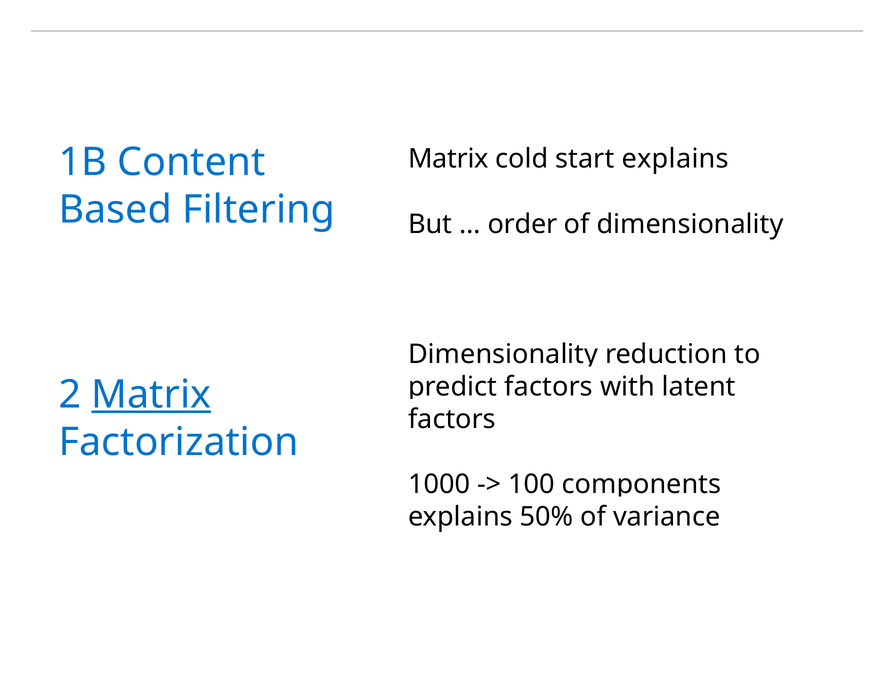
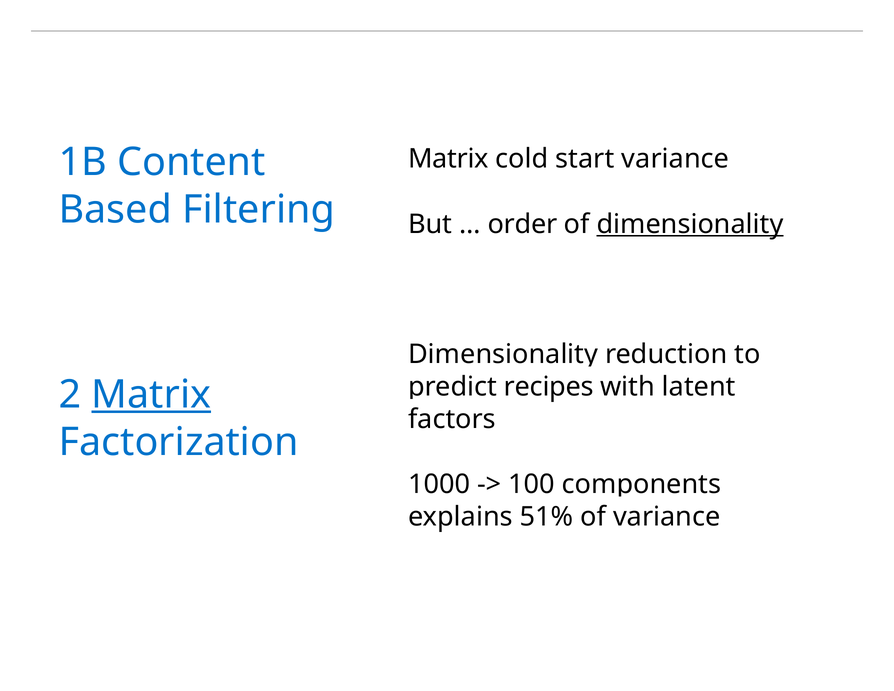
start explains: explains -> variance (675, 159)
dimensionality underline: none -> present (690, 224)
factors: factors -> recipes (549, 387)
50%: 50% -> 51% (546, 517)
